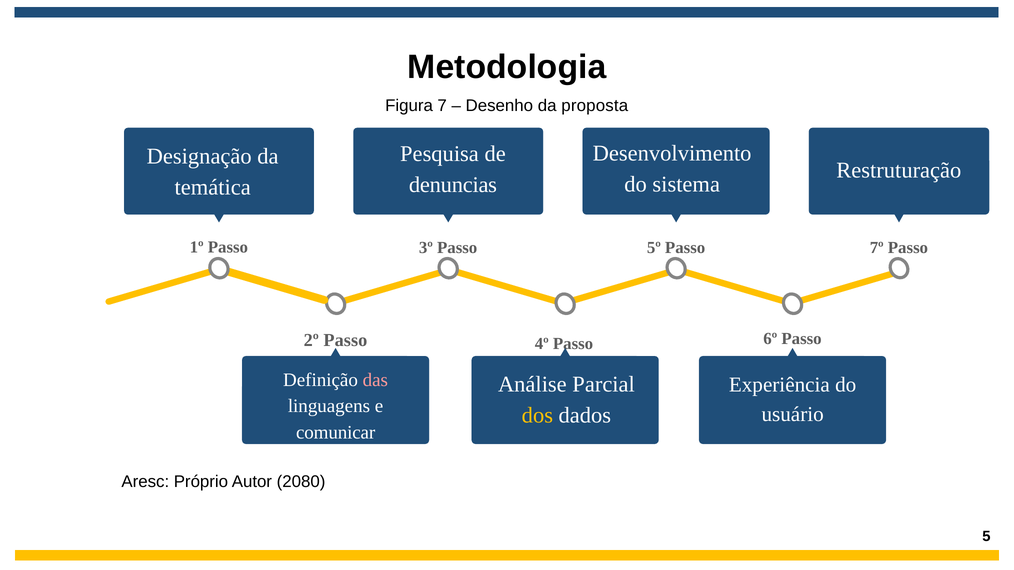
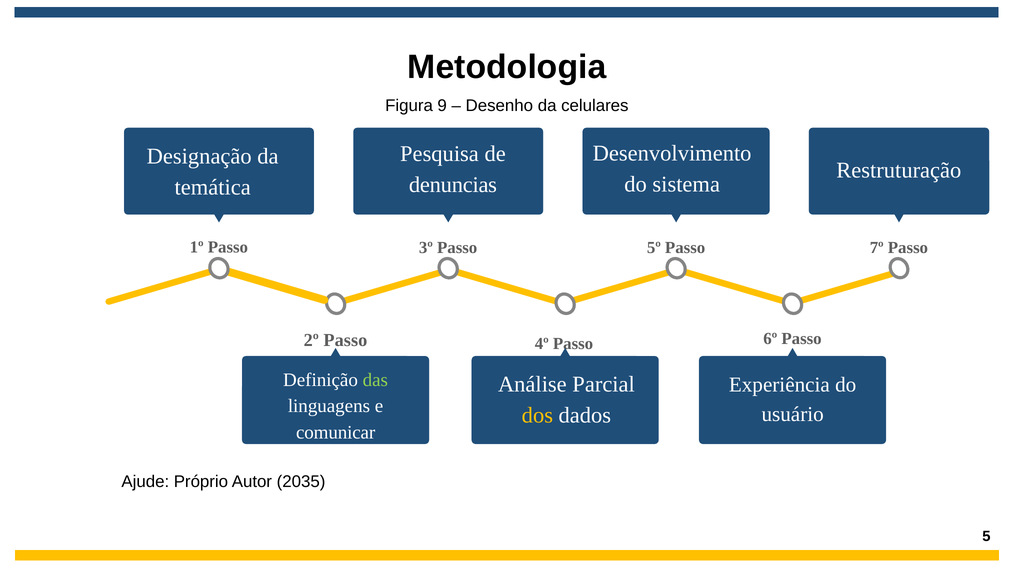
7: 7 -> 9 (442, 106)
proposta: proposta -> celulares (595, 106)
das colour: pink -> light green (375, 380)
Aresc: Aresc -> Ajude (145, 482)
2080: 2080 -> 2035 (301, 482)
